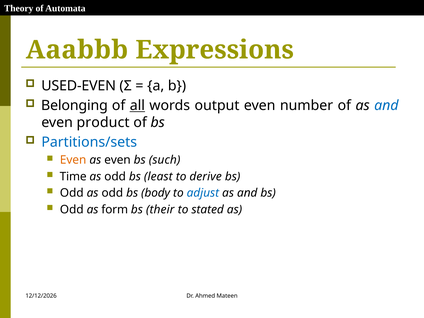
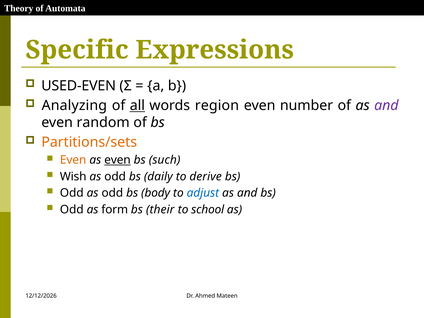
Aaabbb: Aaabbb -> Specific (77, 50)
Belonging: Belonging -> Analyzing (74, 106)
output: output -> region (217, 106)
and colour: blue -> purple (386, 106)
product: product -> random (103, 123)
Partitions/sets colour: blue -> orange (89, 142)
even underline: none -> present (117, 160)
Time: Time -> Wish (73, 177)
least: least -> daily (158, 177)
stated: stated -> school (208, 210)
